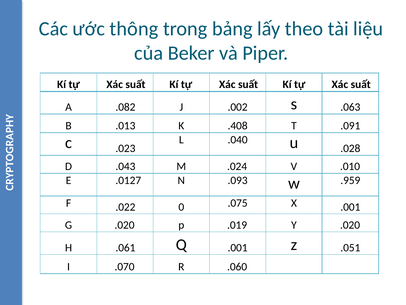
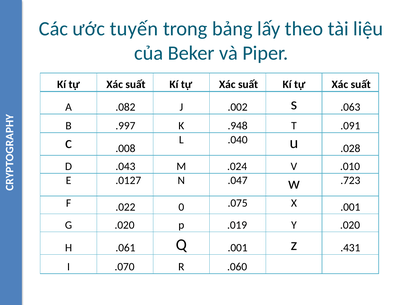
thông: thông -> tuyến (134, 29)
.013: .013 -> .997 (125, 126)
.408: .408 -> .948 (238, 126)
.023: .023 -> .008 (125, 148)
.093: .093 -> .047 (238, 180)
.959: .959 -> .723 (350, 180)
.051: .051 -> .431 (350, 247)
